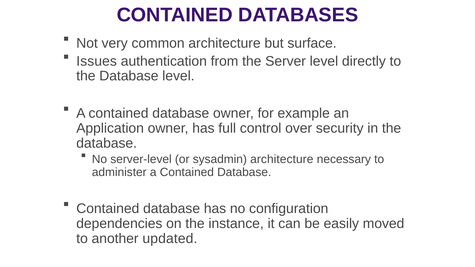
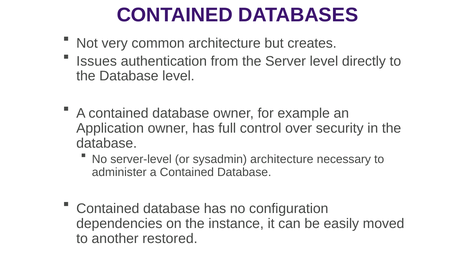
surface: surface -> creates (312, 43)
updated: updated -> restored (170, 239)
